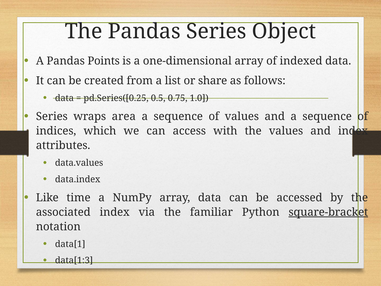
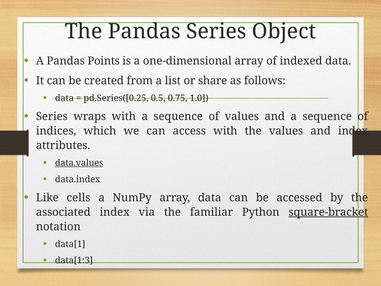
wraps area: area -> with (124, 116)
data.values underline: none -> present (79, 163)
time: time -> cells (79, 198)
